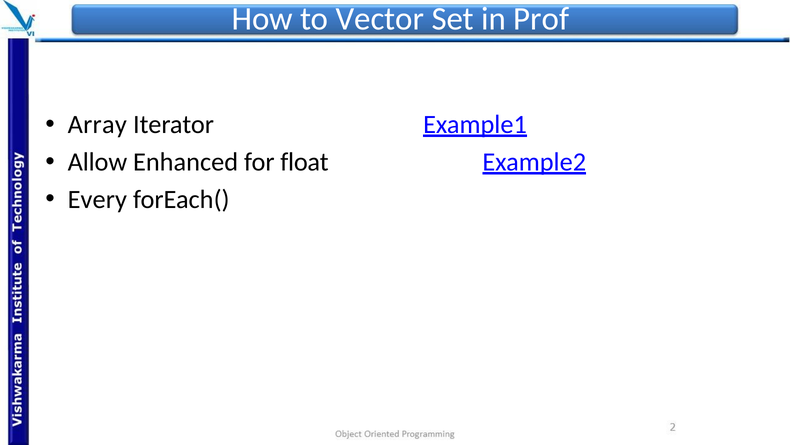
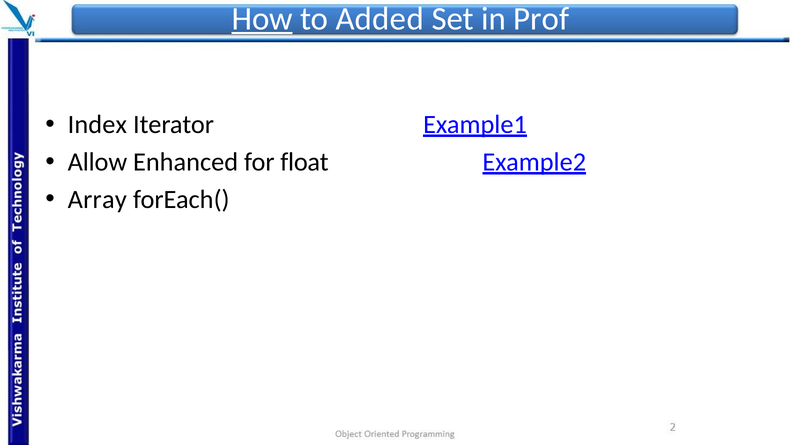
How underline: none -> present (262, 19)
Vector: Vector -> Added (380, 19)
Array: Array -> Index (97, 124)
Every: Every -> Array (97, 199)
